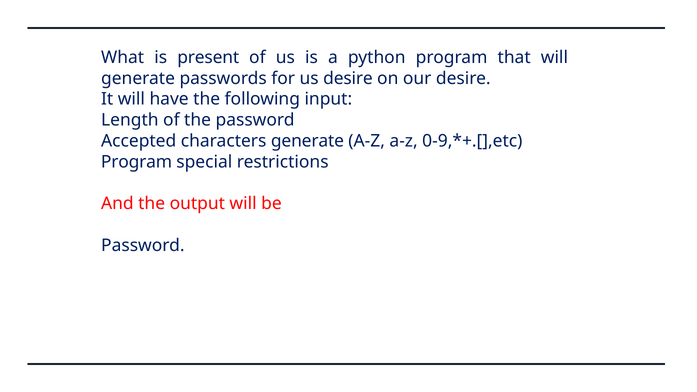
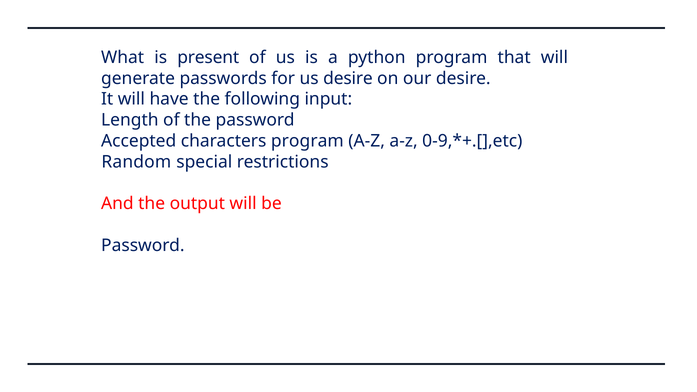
characters generate: generate -> program (307, 141)
Program: Program -> Random (136, 162)
